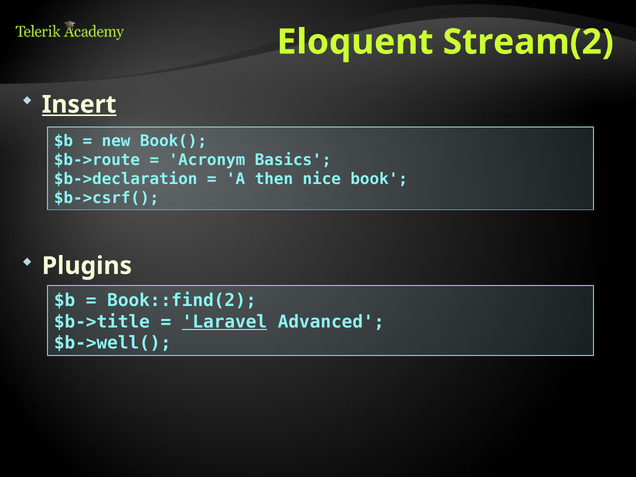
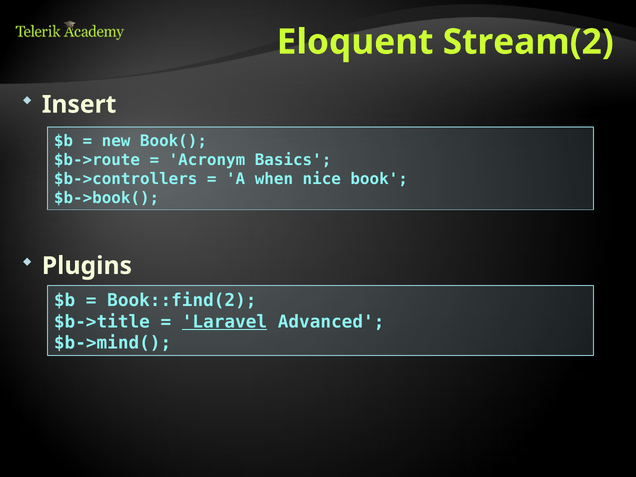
Insert underline: present -> none (79, 105)
$b->declaration: $b->declaration -> $b->controllers (126, 179)
then: then -> when (274, 179)
$b->csrf(: $b->csrf( -> $b->book( (107, 198)
$b->well(: $b->well( -> $b->mind( (113, 343)
